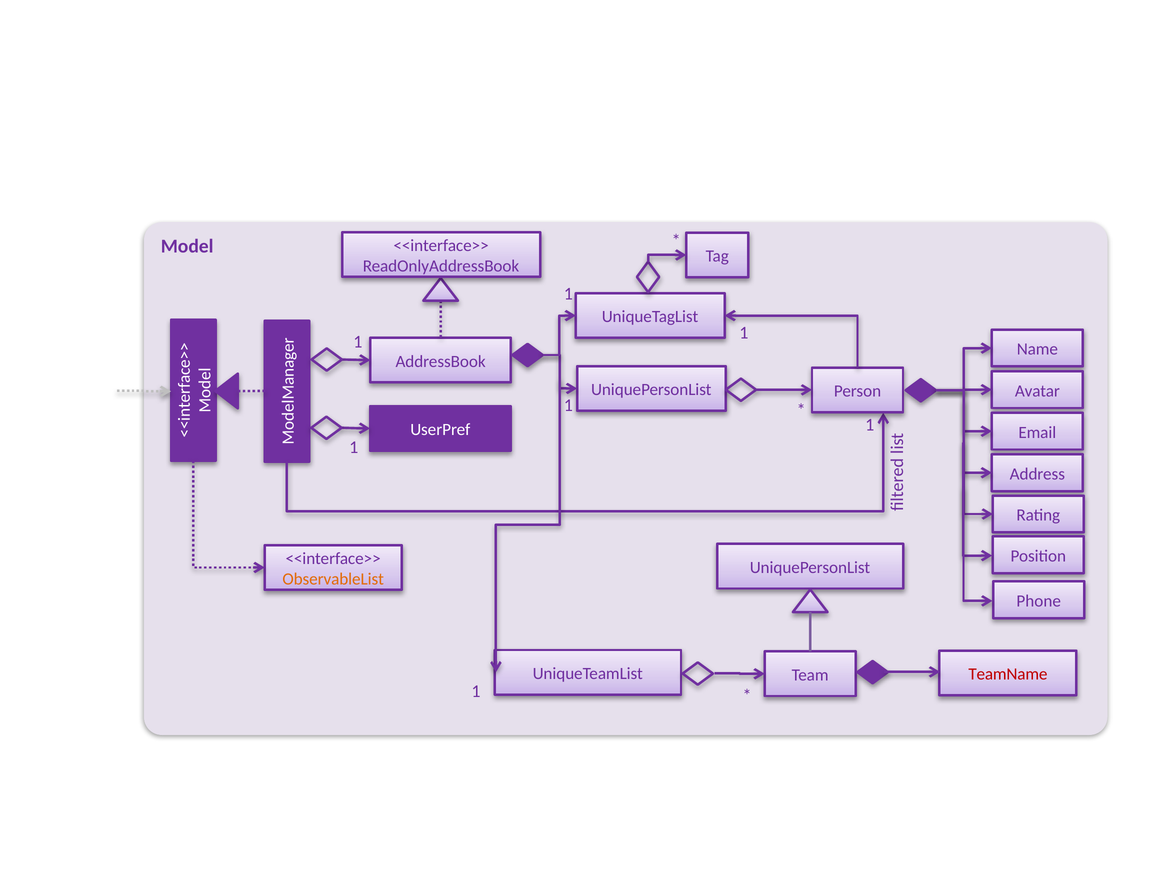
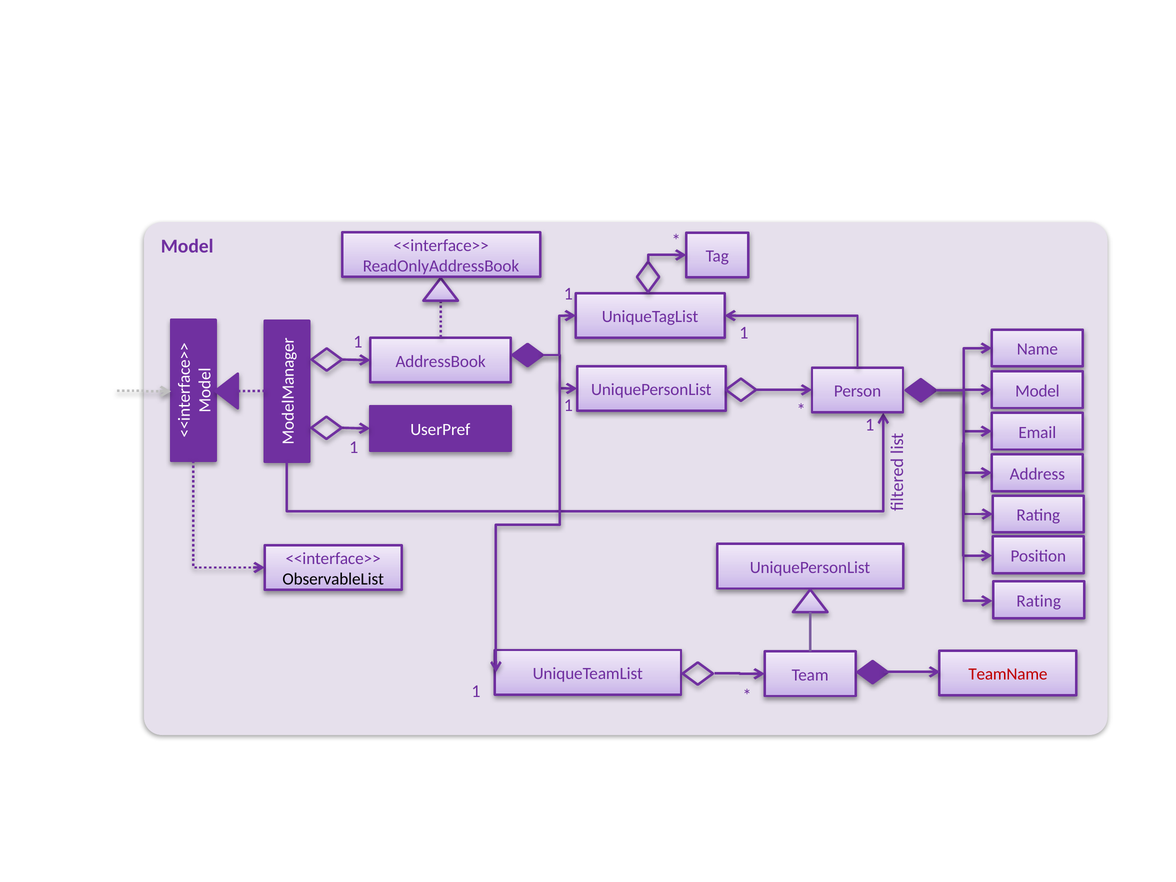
Avatar: Avatar -> Model (1037, 391)
ObservableList colour: orange -> black (333, 579)
Phone: Phone -> Rating (1039, 601)
